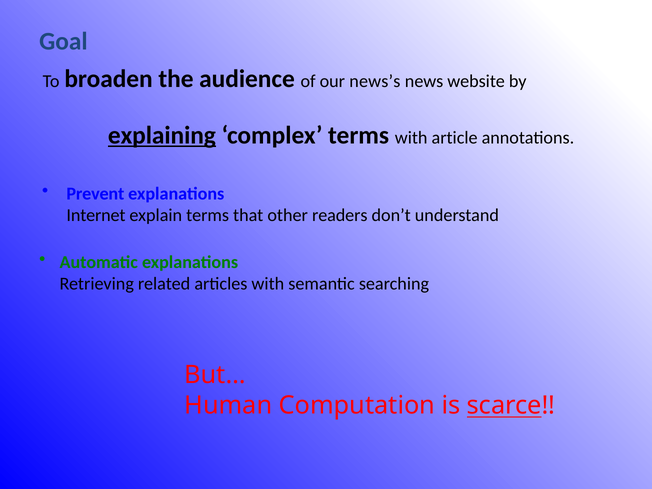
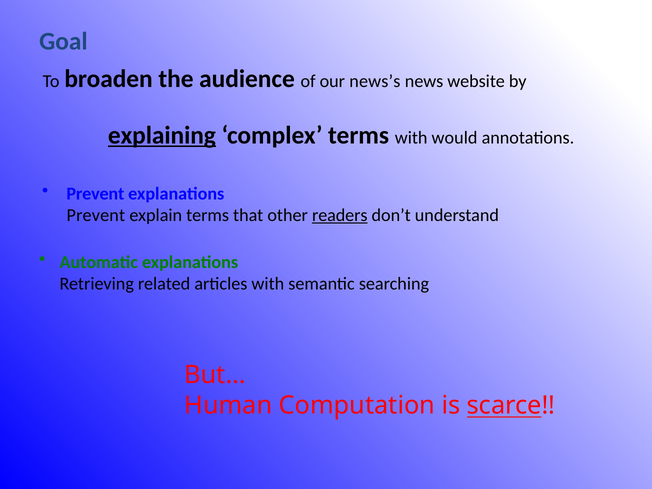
article: article -> would (455, 138)
Internet: Internet -> Prevent (96, 215)
readers underline: none -> present (340, 215)
